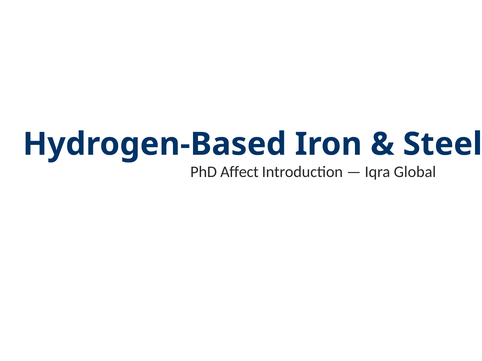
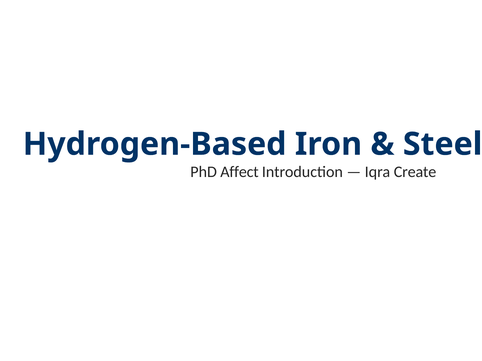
Global: Global -> Create (415, 172)
